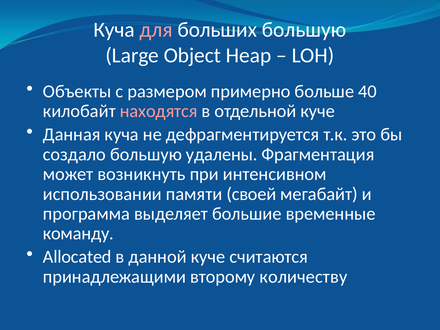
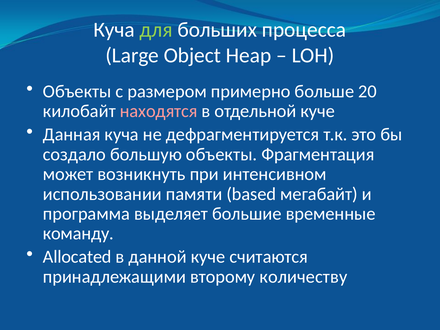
для colour: pink -> light green (156, 30)
больших большую: большую -> процесса (304, 30)
40: 40 -> 20 (368, 91)
большую удалены: удалены -> объекты (222, 154)
своей: своей -> based (251, 194)
